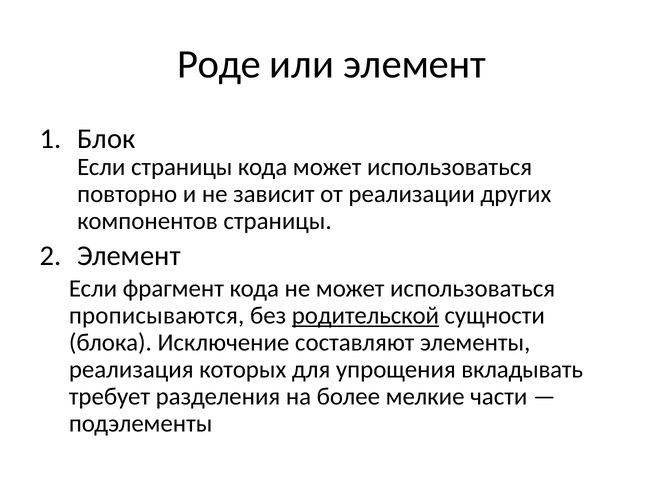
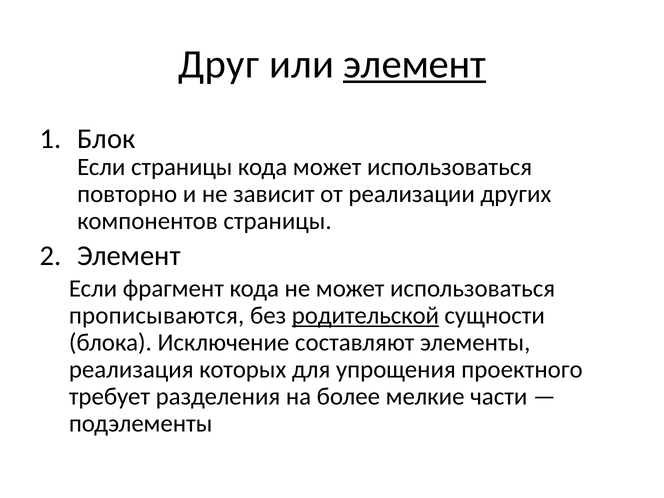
Роде: Роде -> Друг (219, 64)
элемент underline: none -> present (415, 64)
вкладывать: вкладывать -> проектного (522, 370)
